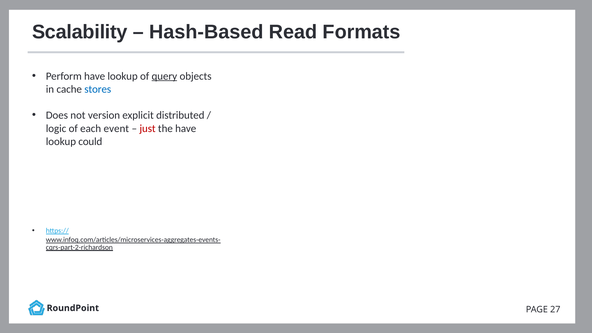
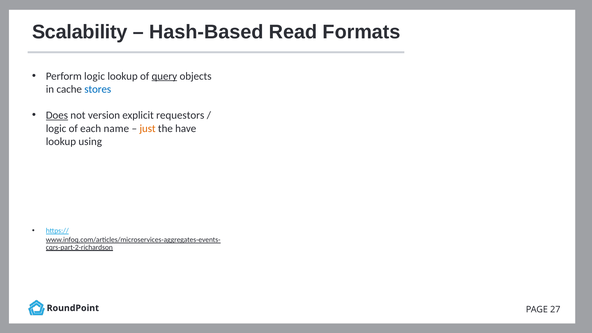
Perform have: have -> logic (95, 76)
Does underline: none -> present (57, 115)
distributed: distributed -> requestors (180, 115)
event: event -> name (116, 128)
just colour: red -> orange (148, 128)
could: could -> using (90, 142)
